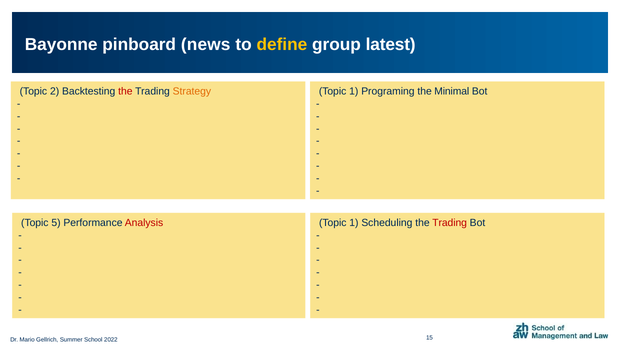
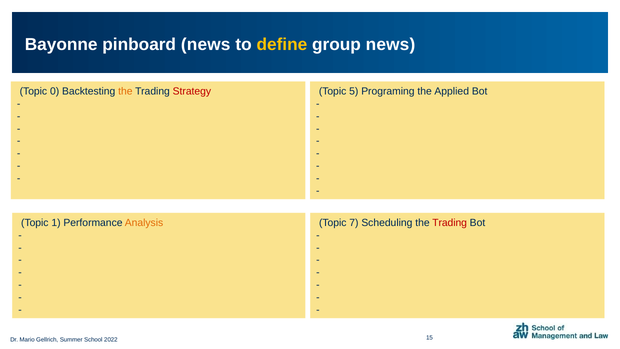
group latest: latest -> news (390, 44)
2: 2 -> 0 (55, 91)
the colour: red -> orange (125, 91)
Strategy colour: orange -> red (192, 91)
1: 1 -> 5 (354, 91)
Minimal: Minimal -> Applied (452, 91)
5: 5 -> 1 (56, 223)
Analysis colour: red -> orange (144, 223)
1: 1 -> 7 (354, 223)
